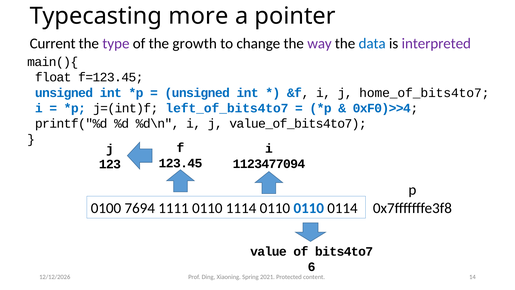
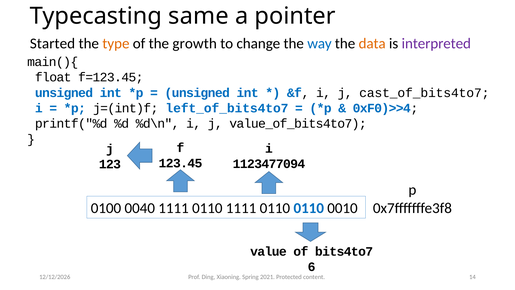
more: more -> same (198, 16)
Current: Current -> Started (53, 43)
type colour: purple -> orange (116, 43)
way colour: purple -> blue (319, 43)
data colour: blue -> orange (372, 43)
home_of_bits4to7: home_of_bits4to7 -> cast_of_bits4to7 (424, 93)
7694: 7694 -> 0040 (140, 208)
0110 1114: 1114 -> 1111 (241, 208)
0114: 0114 -> 0010 (342, 208)
